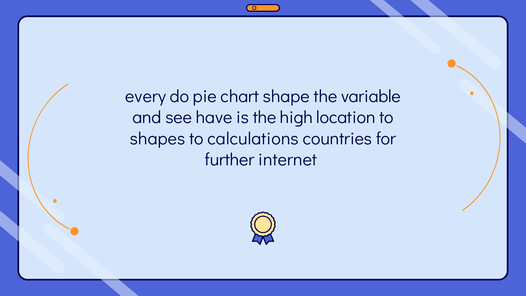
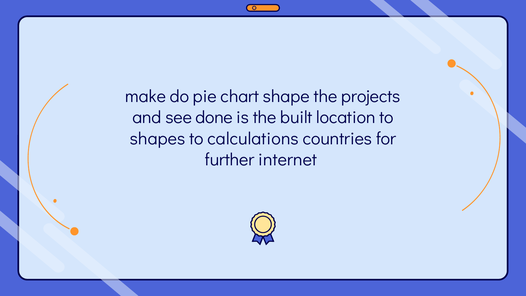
every: every -> make (146, 96)
variable: variable -> projects (371, 96)
have: have -> done (214, 117)
high: high -> built (296, 117)
